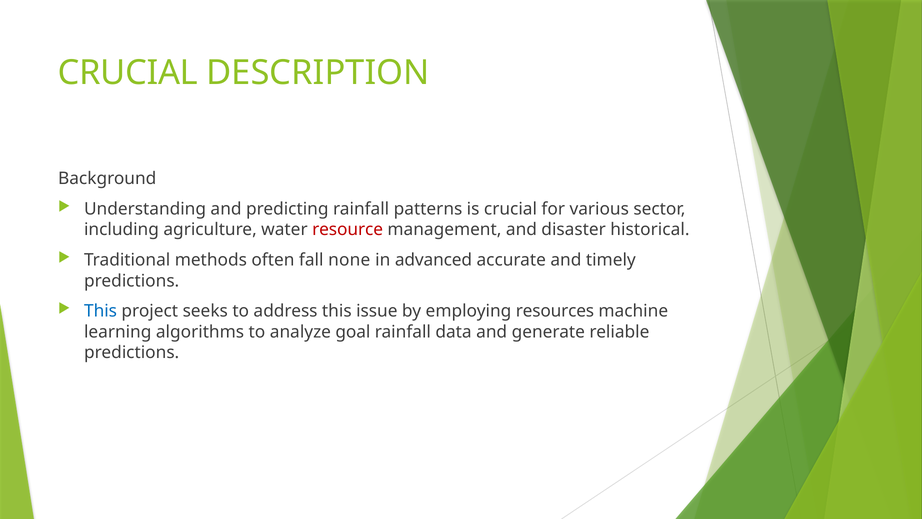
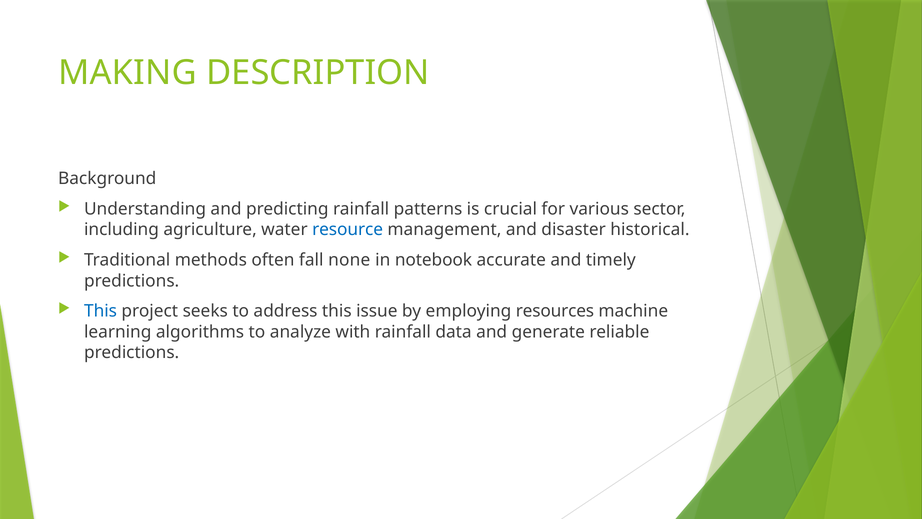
CRUCIAL: CRUCIAL -> MAKING (128, 73)
resource colour: red -> blue (348, 230)
advanced: advanced -> notebook (433, 260)
goal: goal -> with (353, 332)
